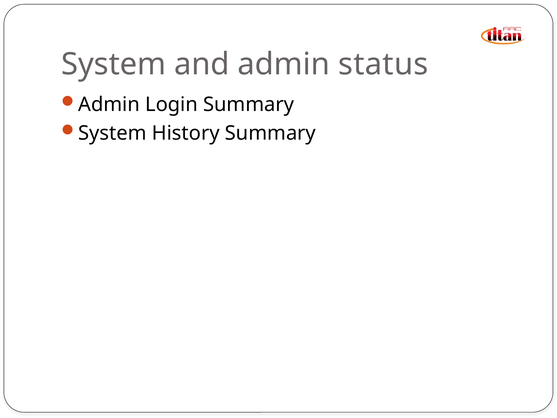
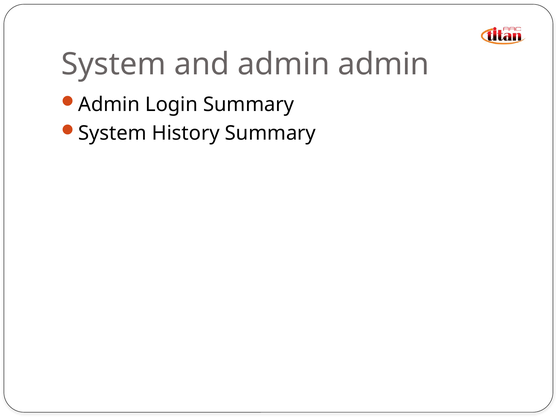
admin status: status -> admin (384, 64)
